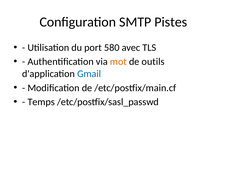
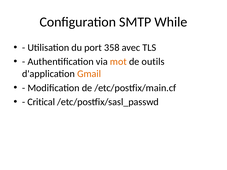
Pistes: Pistes -> While (171, 22)
580: 580 -> 358 (112, 48)
Gmail colour: blue -> orange (89, 74)
Temps: Temps -> Critical (41, 102)
